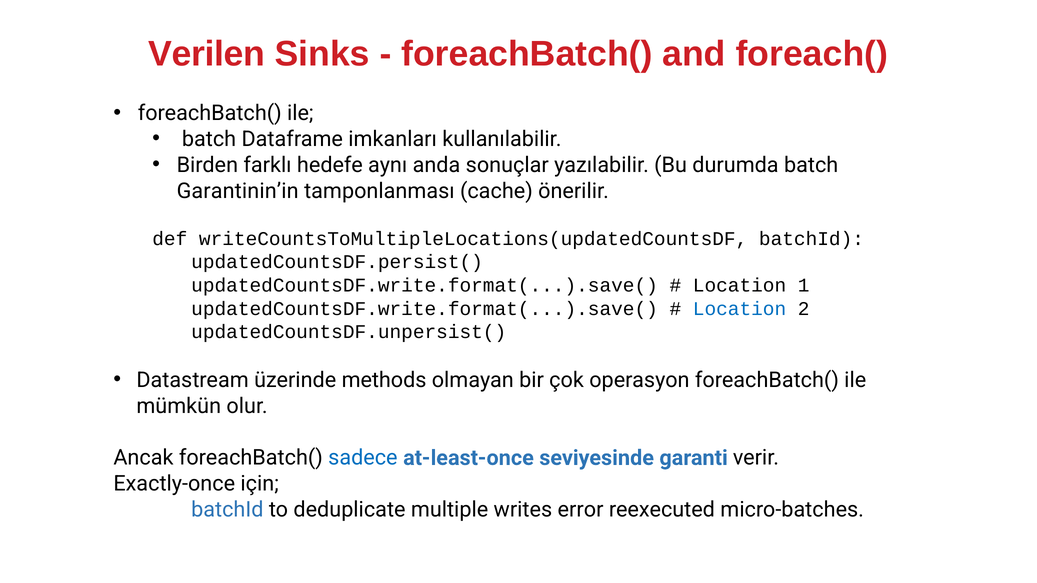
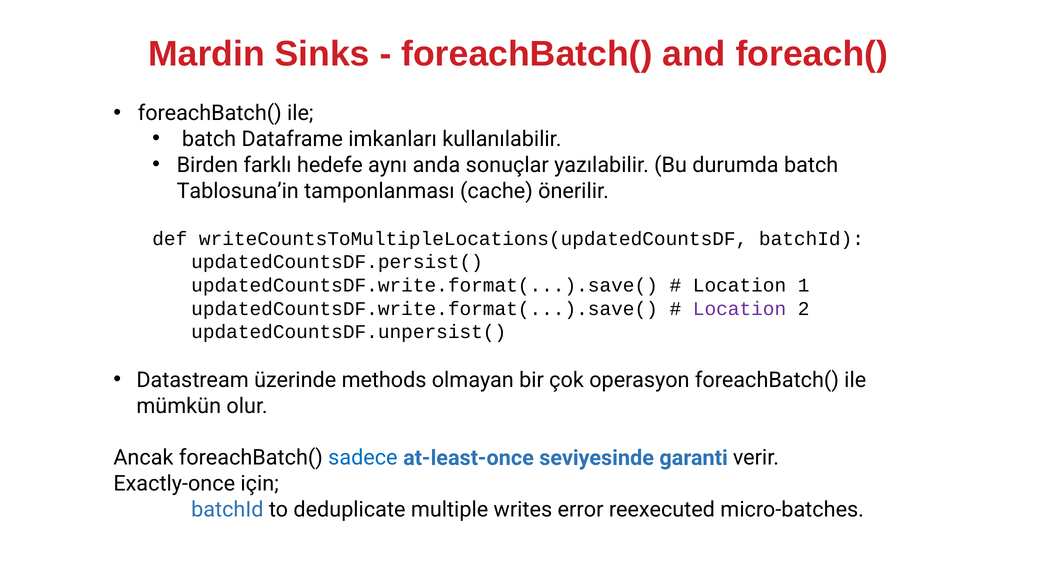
Verilen: Verilen -> Mardin (206, 54)
Garantinin’in: Garantinin’in -> Tablosuna’in (238, 191)
Location colour: blue -> purple (740, 309)
